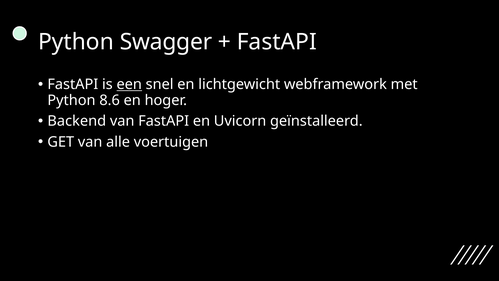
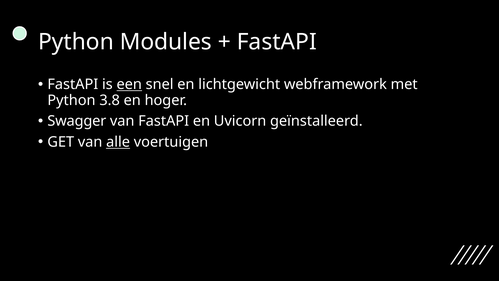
Swagger: Swagger -> Modules (166, 42)
8.6: 8.6 -> 3.8 (110, 100)
Backend: Backend -> Swagger (77, 121)
alle underline: none -> present (118, 142)
